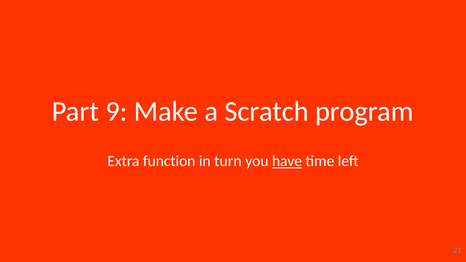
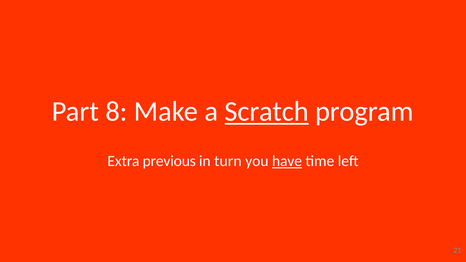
9: 9 -> 8 (116, 112)
Scratch underline: none -> present (267, 112)
function: function -> previous (169, 161)
